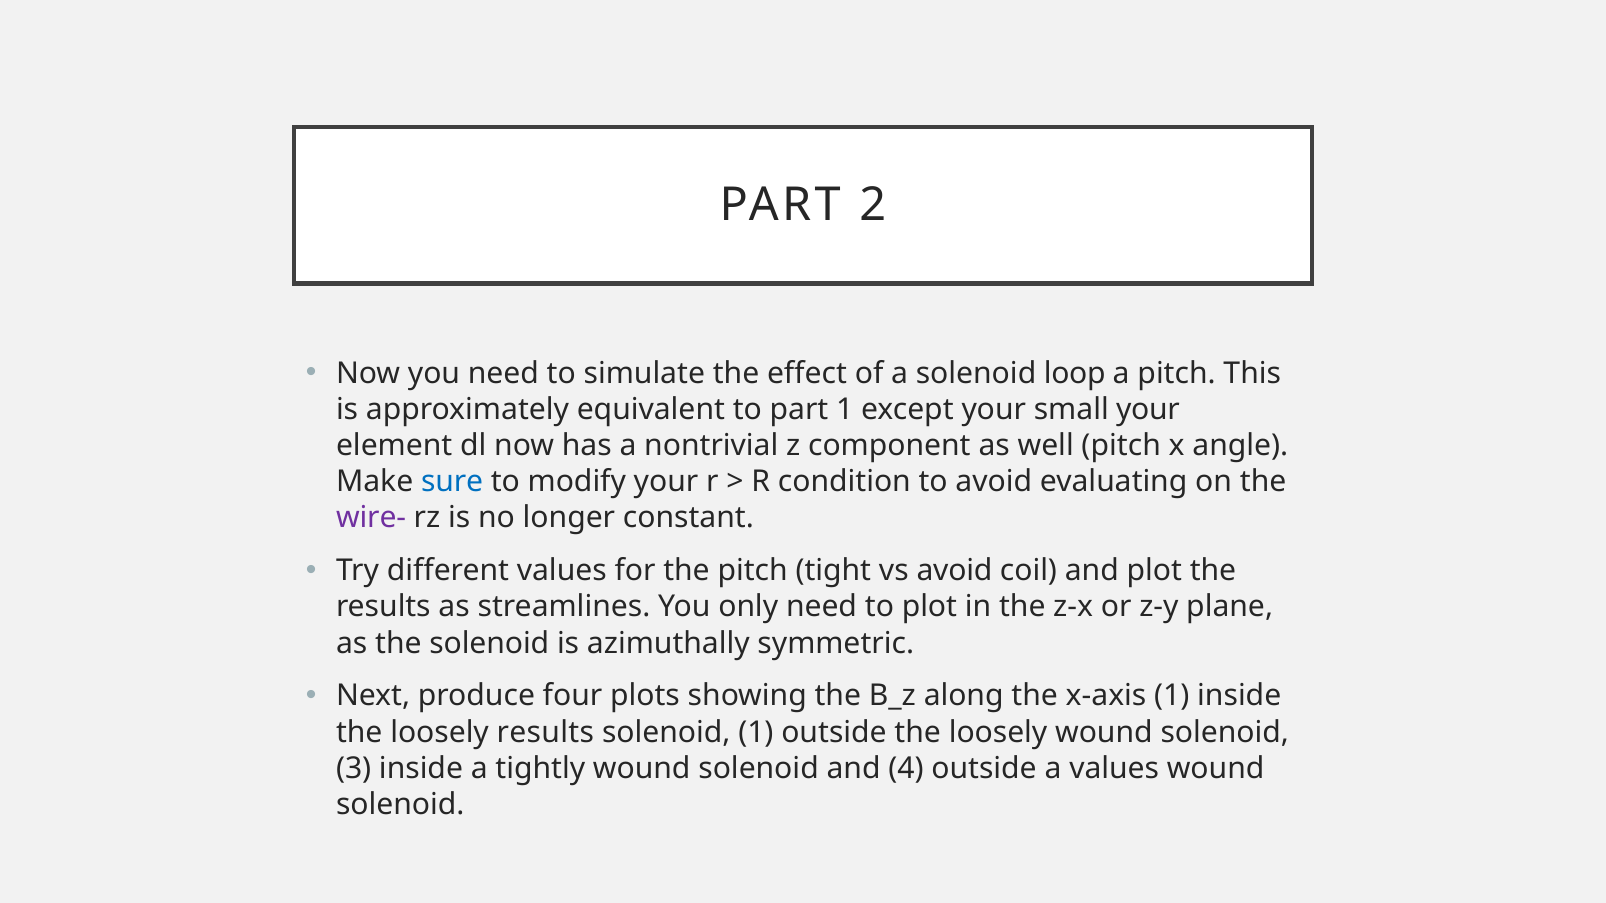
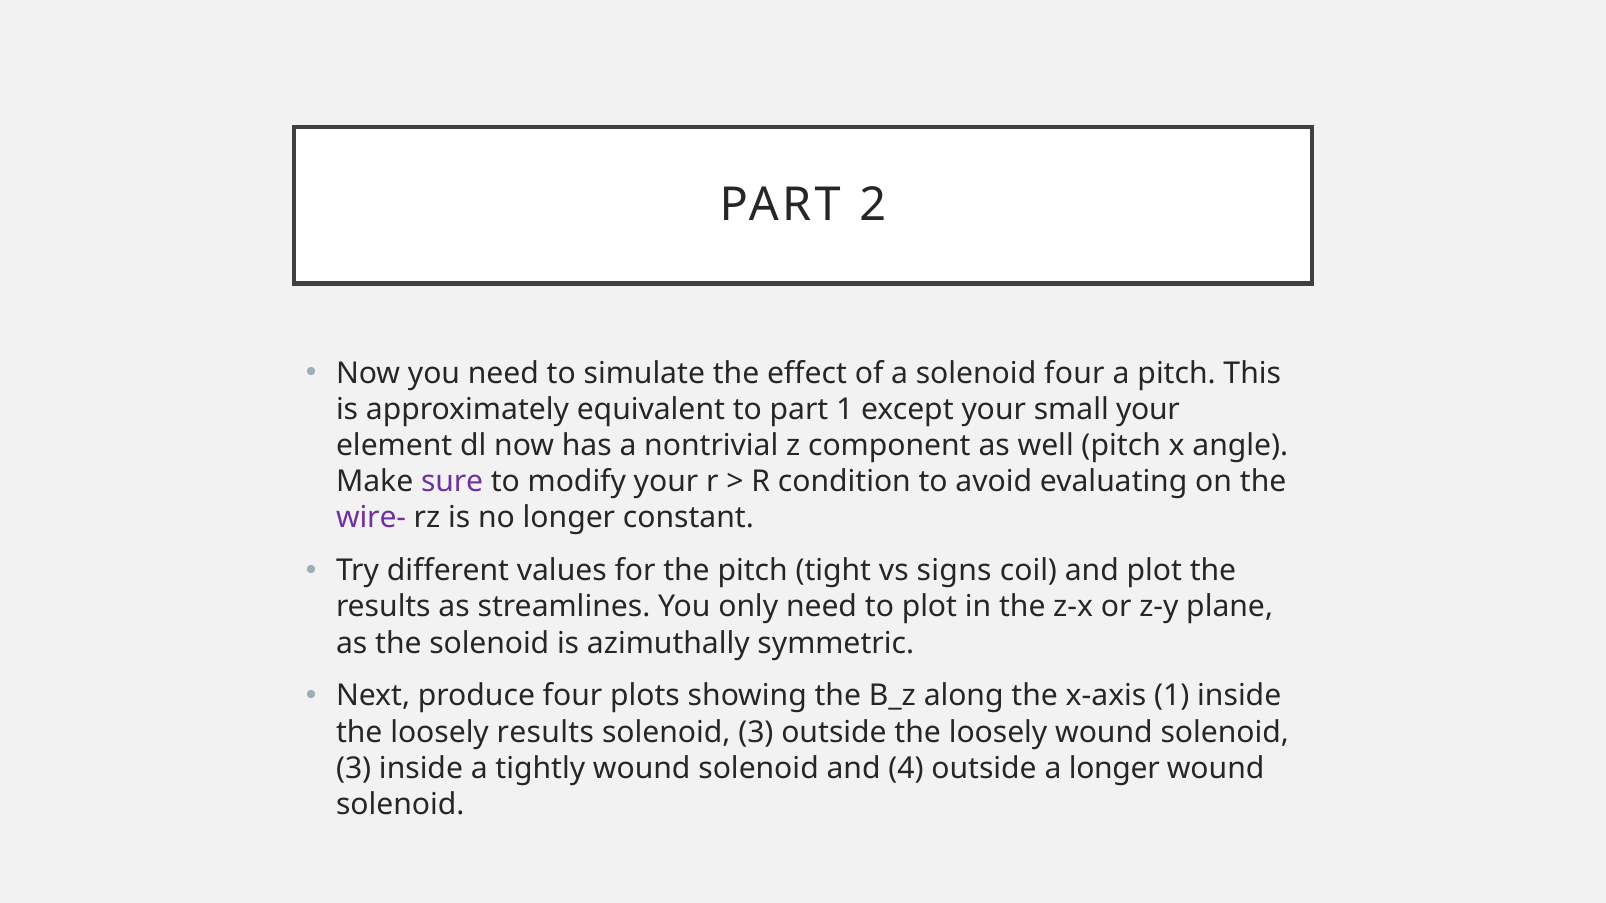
solenoid loop: loop -> four (1074, 374)
sure colour: blue -> purple (452, 482)
vs avoid: avoid -> signs (954, 571)
1: 1 -> 3 (756, 732)
a values: values -> longer (1114, 769)
